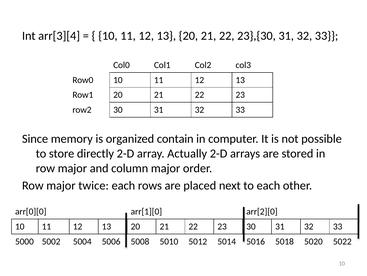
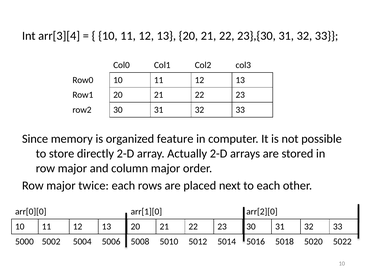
contain: contain -> feature (175, 139)
